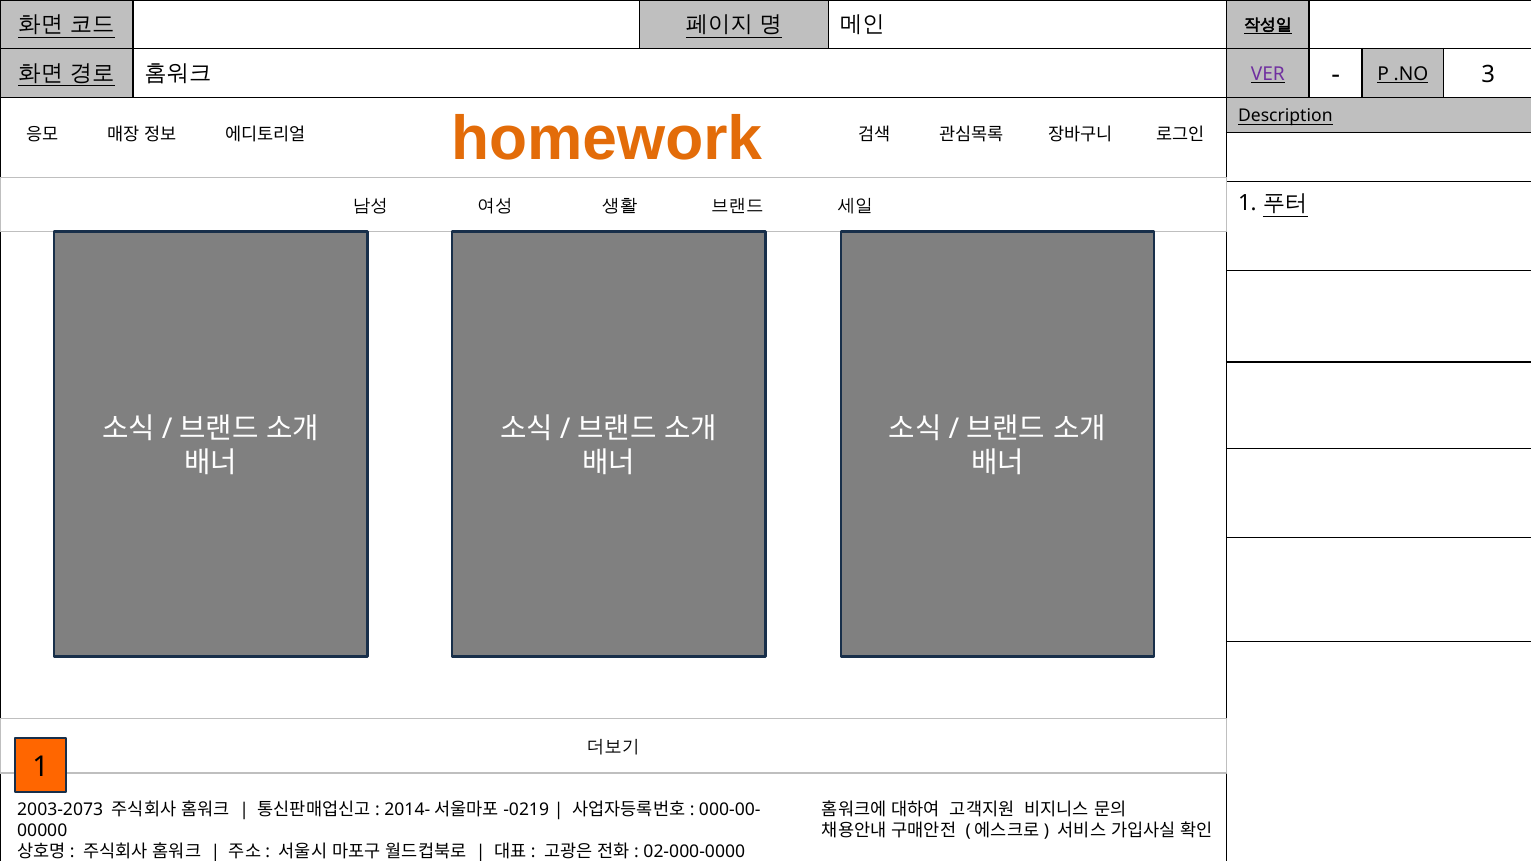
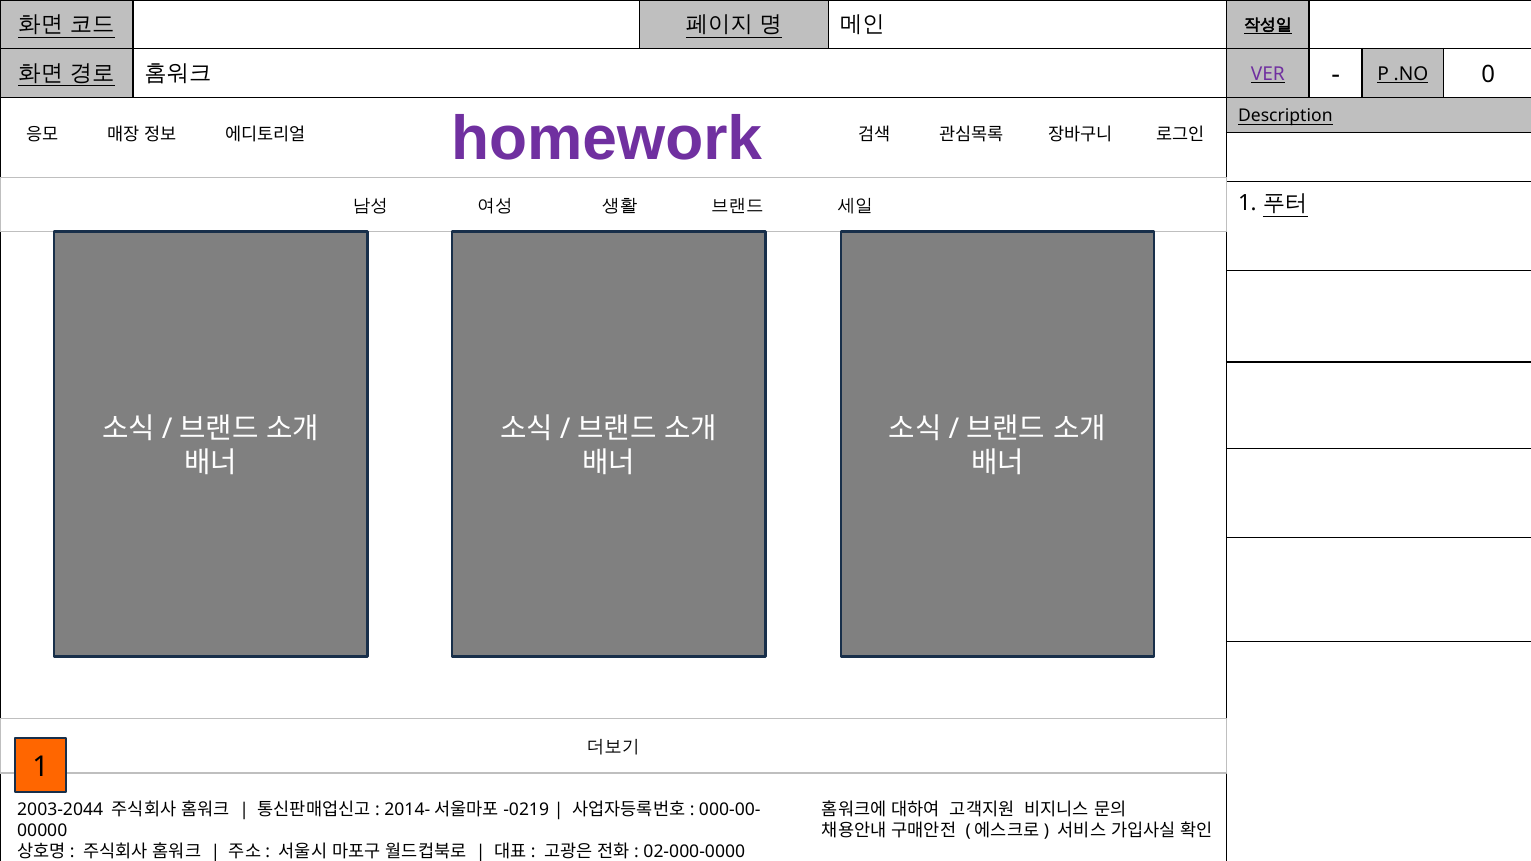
3: 3 -> 0 (1488, 74)
homework colour: orange -> purple (607, 139)
2003-2073: 2003-2073 -> 2003-2044 (60, 810)
